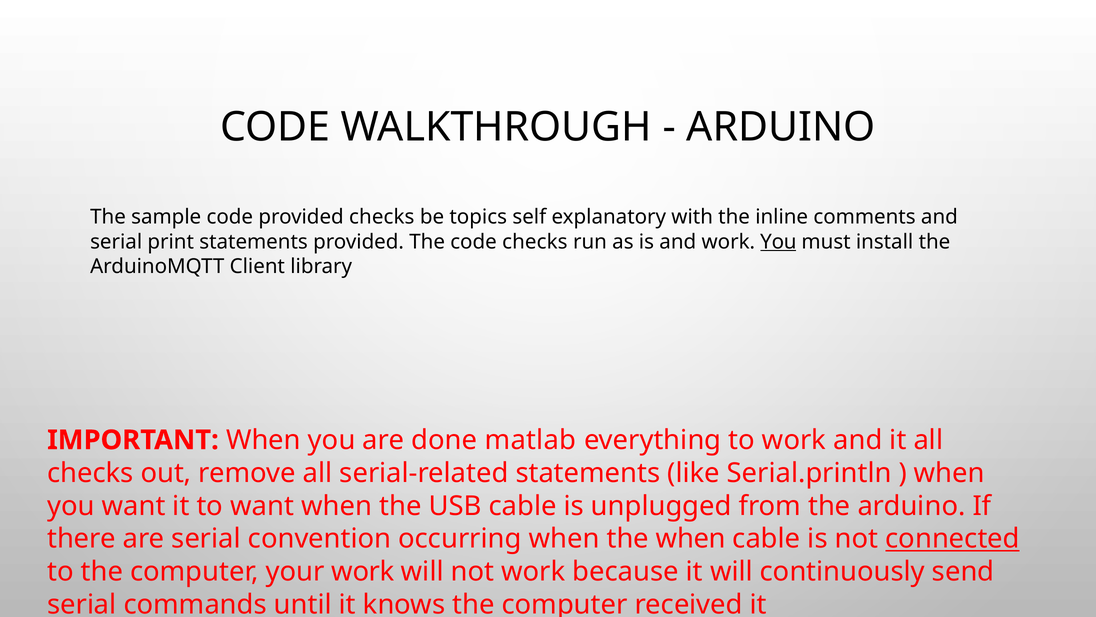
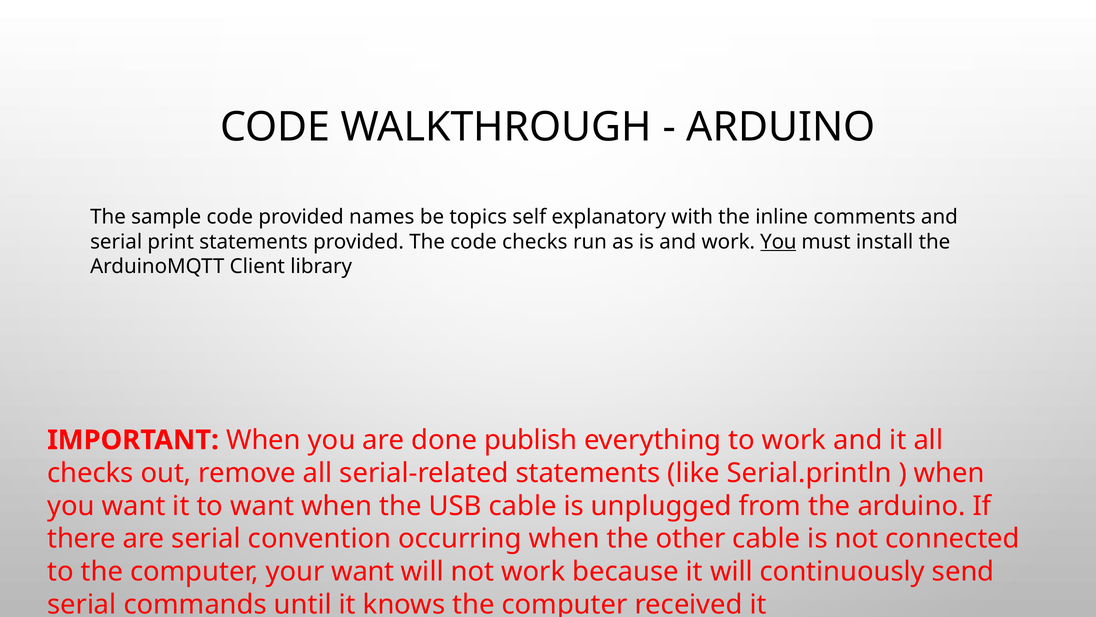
provided checks: checks -> names (382, 217)
matlab: matlab -> publish (531, 440)
the when: when -> other (691, 538)
connected underline: present -> none (953, 538)
your work: work -> want (363, 571)
